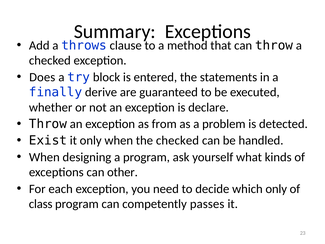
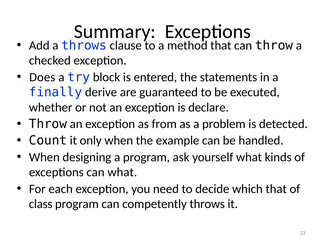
Exist: Exist -> Count (48, 140)
the checked: checked -> example (178, 140)
can other: other -> what (122, 172)
which only: only -> that (276, 189)
competently passes: passes -> throws (207, 204)
